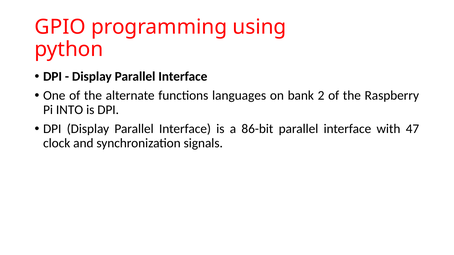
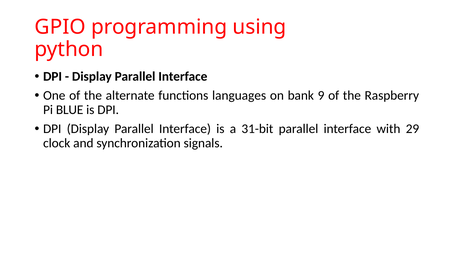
2: 2 -> 9 (321, 96)
INTO: INTO -> BLUE (70, 110)
86-bit: 86-bit -> 31-bit (257, 129)
47: 47 -> 29 (412, 129)
